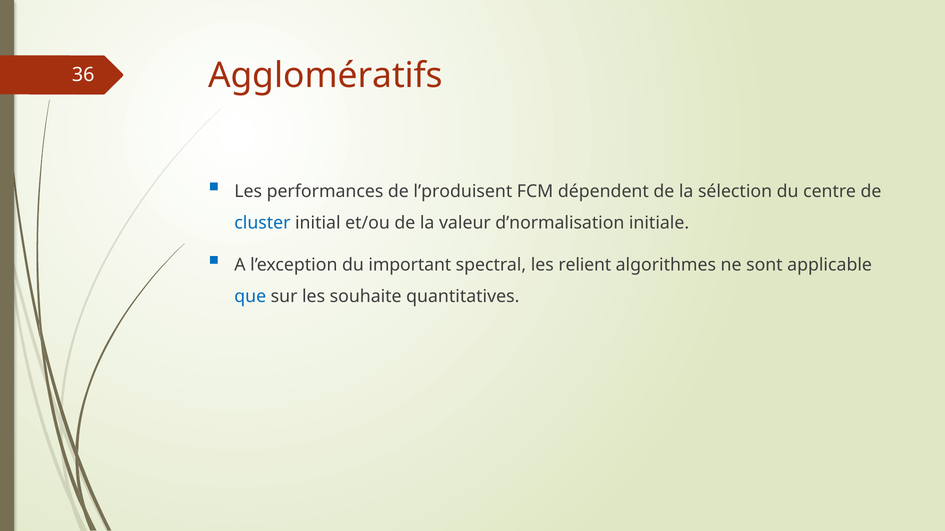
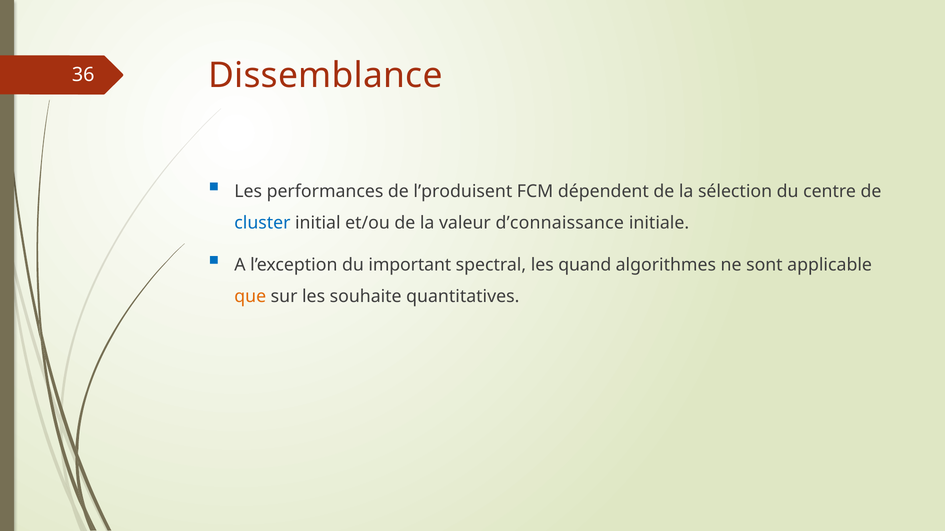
Agglomératifs: Agglomératifs -> Dissemblance (325, 76)
d’normalisation: d’normalisation -> d’connaissance (560, 223)
relient: relient -> quand (585, 265)
que colour: blue -> orange (250, 297)
